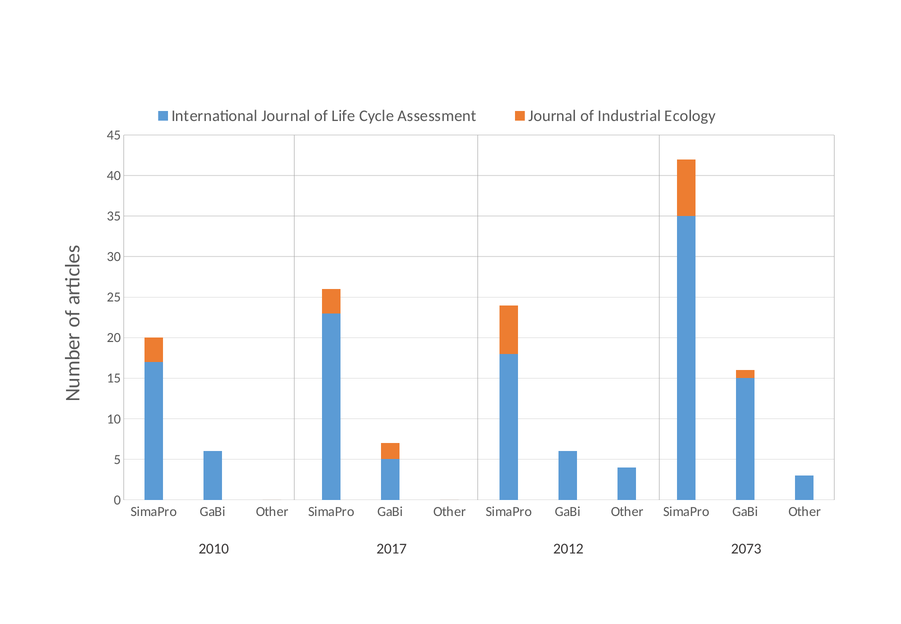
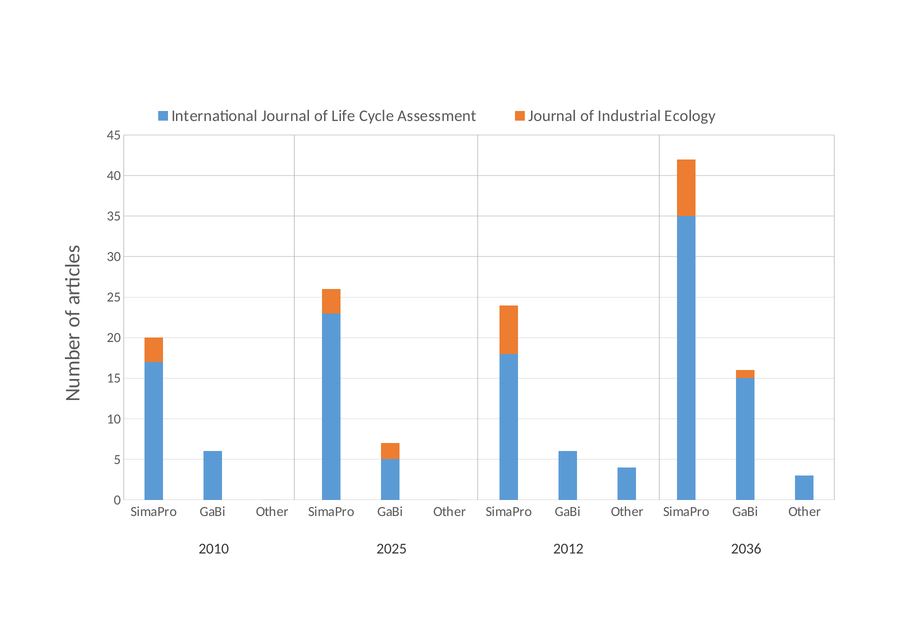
2017: 2017 -> 2025 (392, 549)
2073: 2073 -> 2036 (746, 549)
